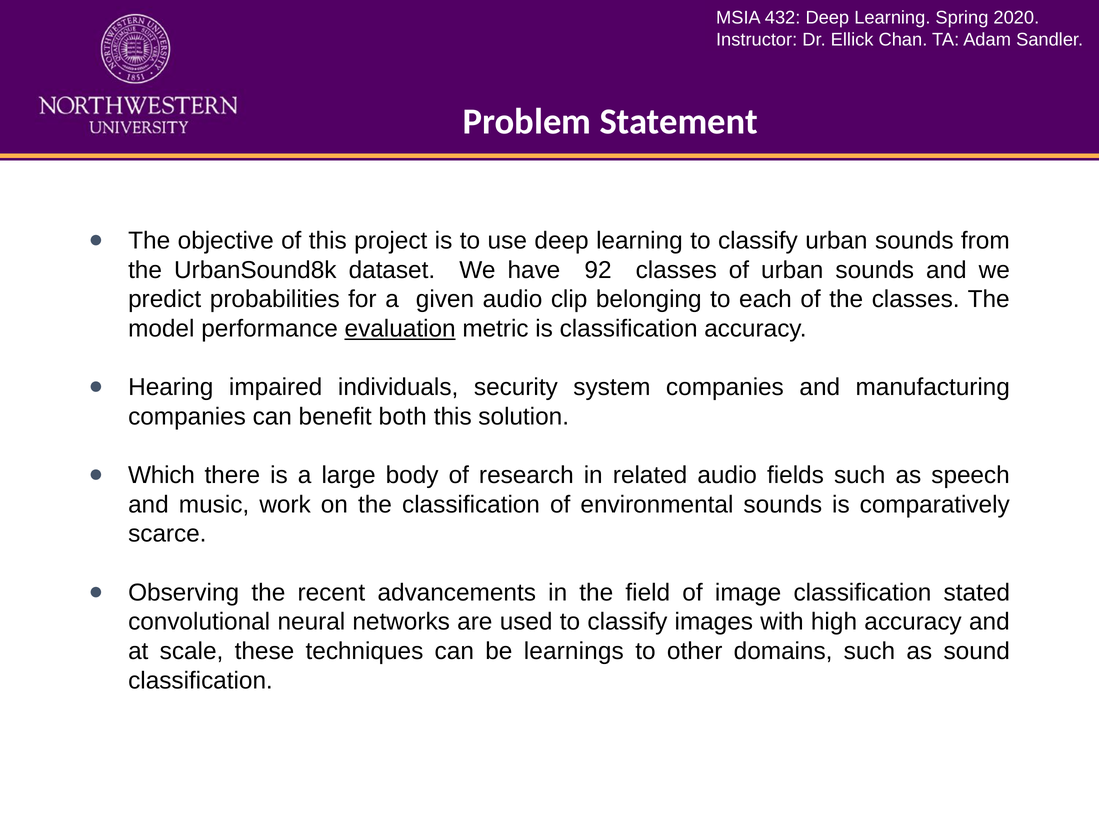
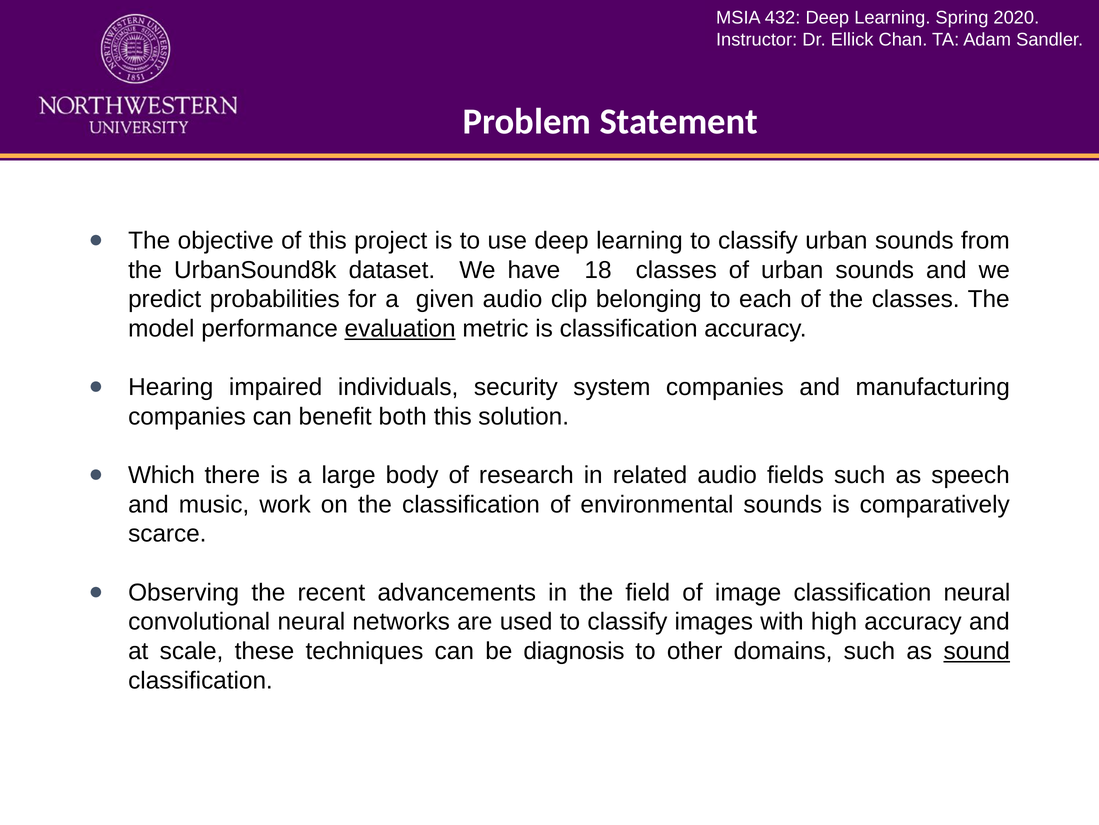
92: 92 -> 18 (598, 270)
classification stated: stated -> neural (977, 592)
learnings: learnings -> diagnosis (574, 651)
sound underline: none -> present (977, 651)
